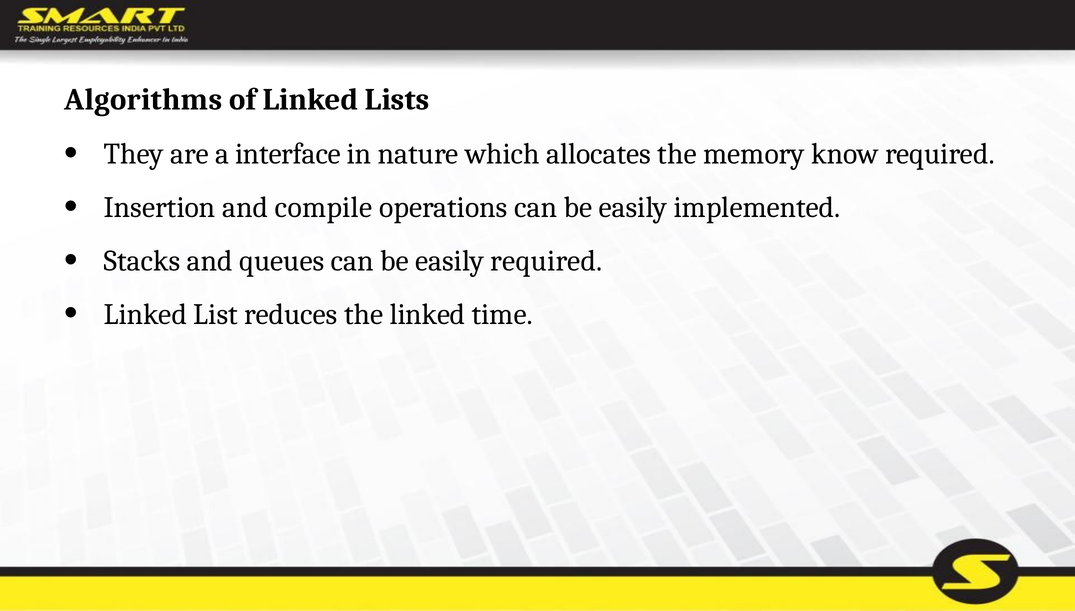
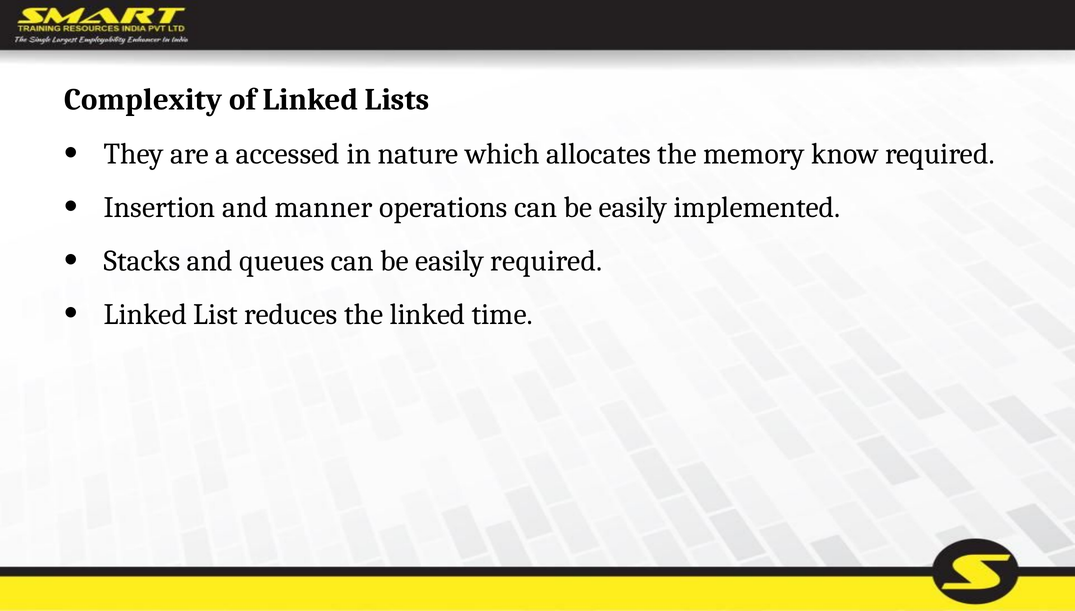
Algorithms: Algorithms -> Complexity (143, 100)
interface: interface -> accessed (288, 154)
compile: compile -> manner (324, 207)
